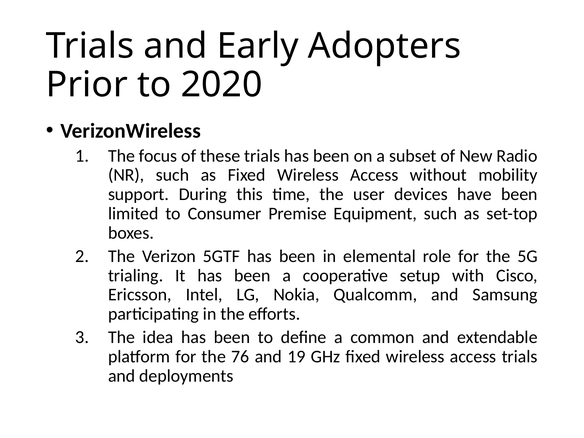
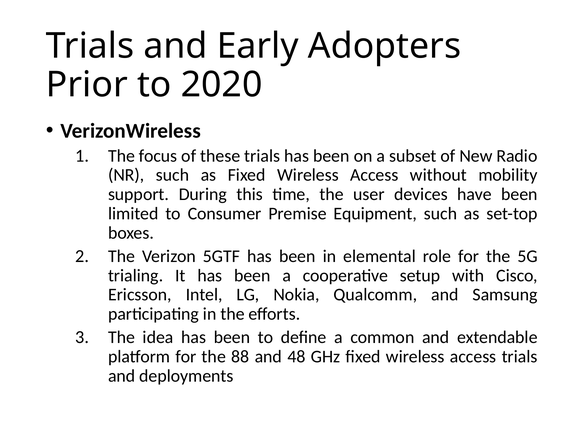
76: 76 -> 88 (240, 357)
19: 19 -> 48 (296, 357)
